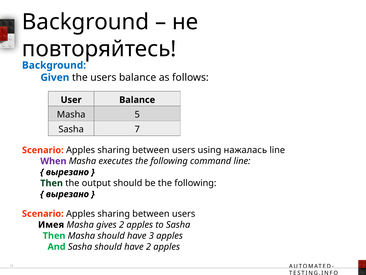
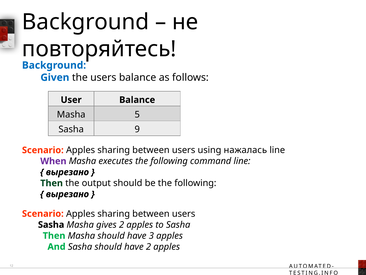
7: 7 -> 9 (137, 129)
Имея: Имея -> Sasha (51, 224)
